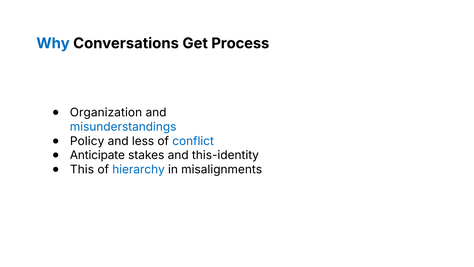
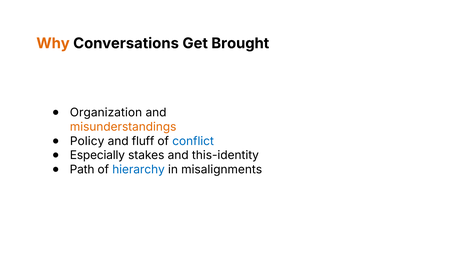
Why colour: blue -> orange (53, 43)
Process: Process -> Brought (240, 43)
misunderstandings colour: blue -> orange (123, 127)
less: less -> fluff (143, 141)
Anticipate: Anticipate -> Especially (97, 155)
This: This -> Path (82, 169)
